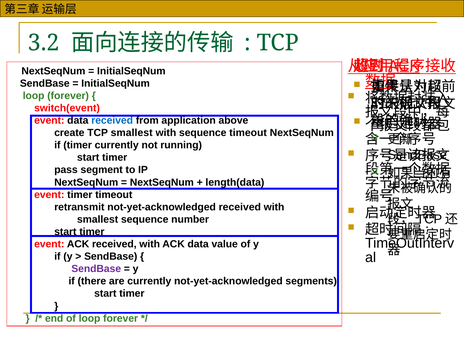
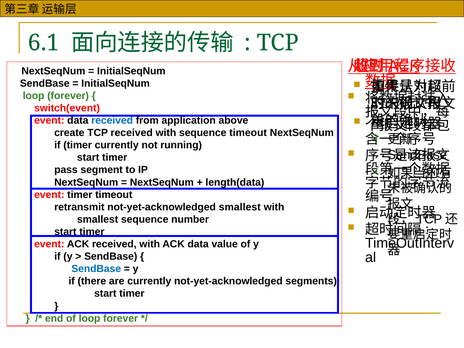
3.2: 3.2 -> 6.1 (44, 43)
TCP smallest: smallest -> received (132, 133)
not-yet-acknowledged received: received -> smallest (240, 207)
SendBase colour: purple -> blue (96, 269)
